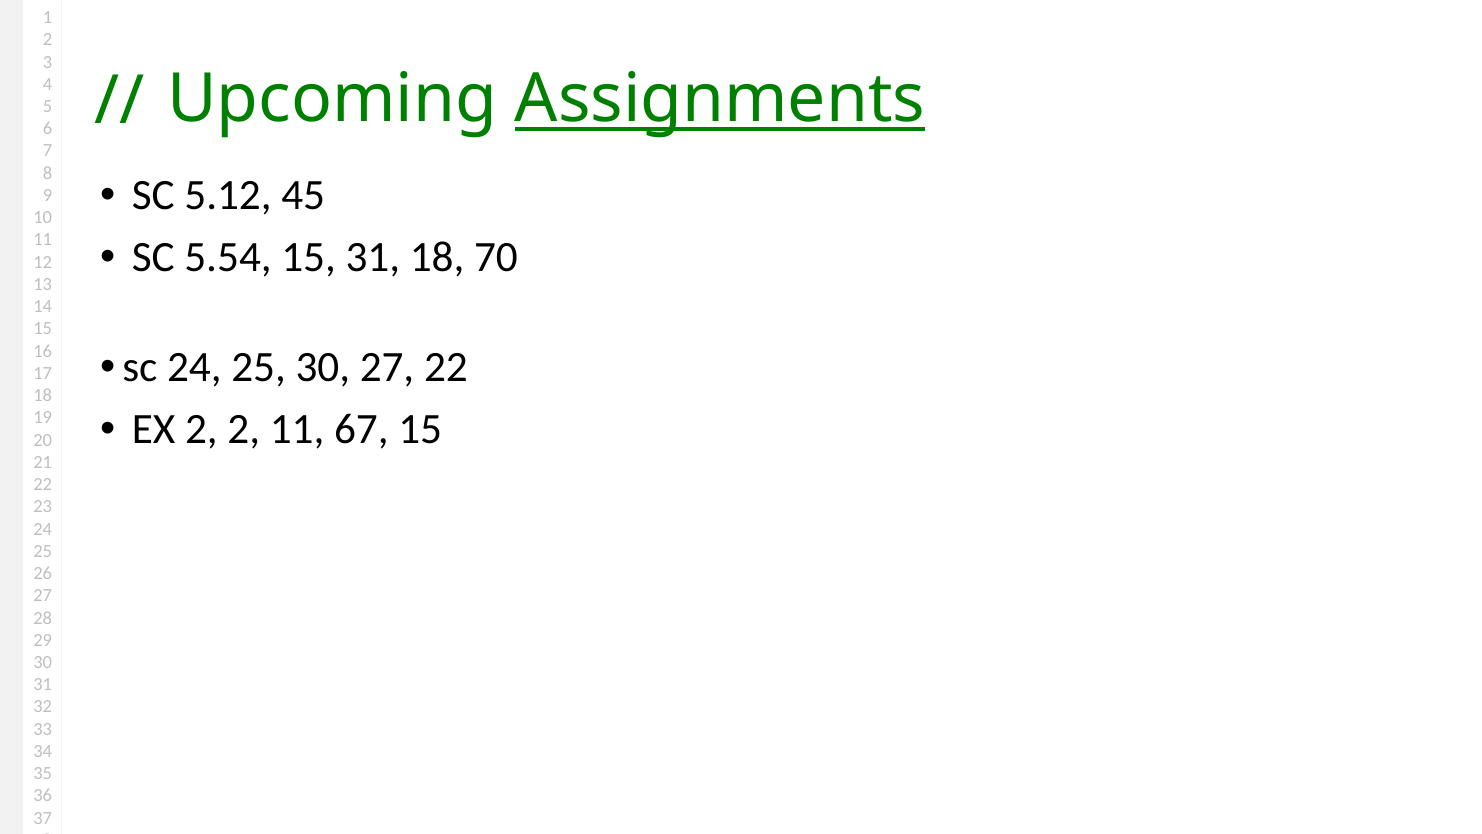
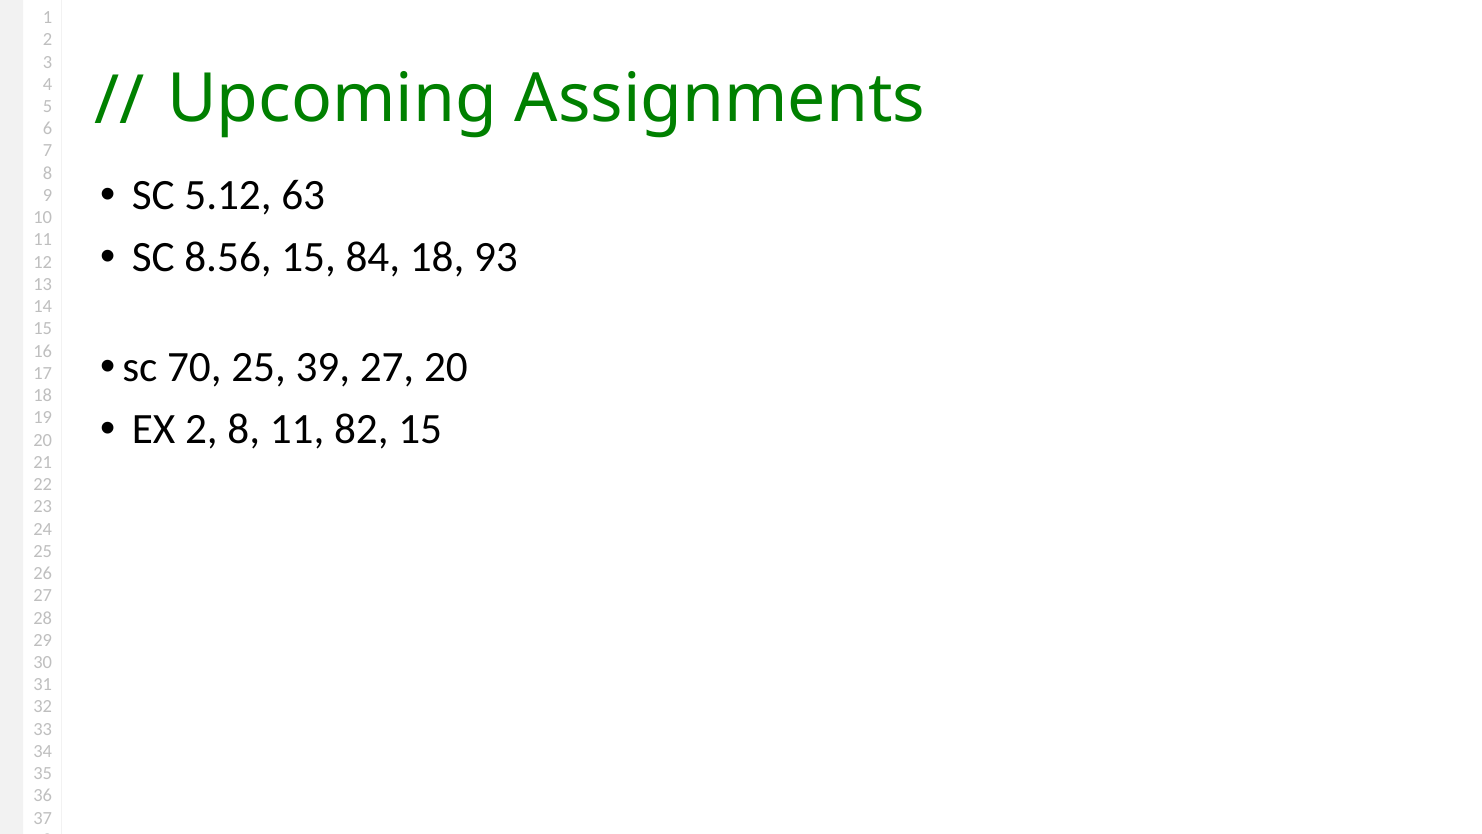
Assignments underline: present -> none (720, 100)
45: 45 -> 63 (303, 195)
5.54: 5.54 -> 8.56 (228, 258)
15 31: 31 -> 84 (373, 258)
70: 70 -> 93 (496, 258)
sc 24: 24 -> 70 (194, 367)
25 30: 30 -> 39 (323, 367)
27 22: 22 -> 20 (446, 367)
2 2: 2 -> 8 (244, 429)
67: 67 -> 82 (361, 429)
